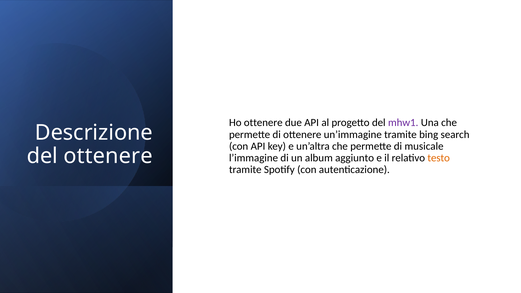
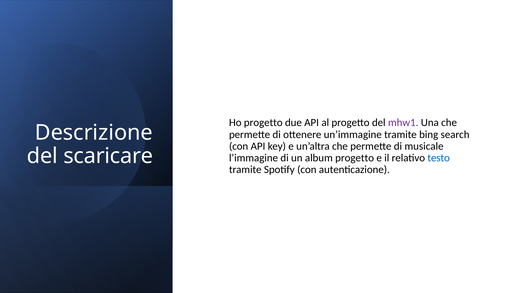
Ho ottenere: ottenere -> progetto (263, 123)
del ottenere: ottenere -> scaricare (108, 156)
album aggiunto: aggiunto -> progetto (355, 158)
testo colour: orange -> blue (439, 158)
